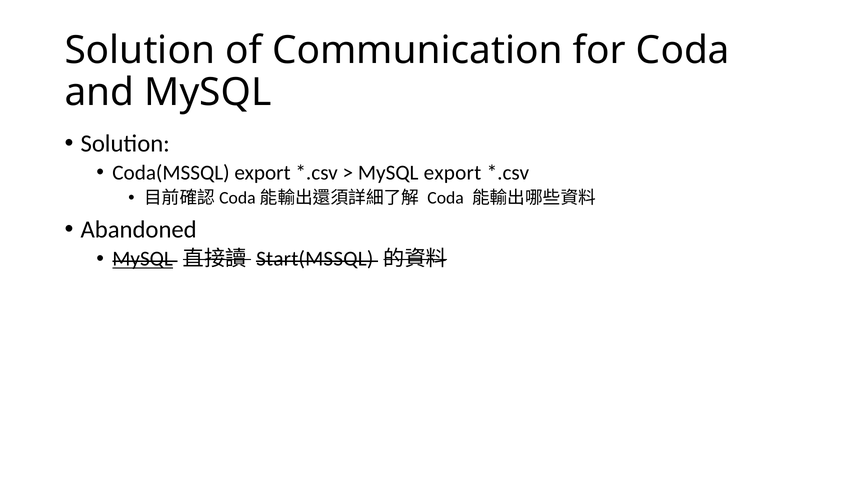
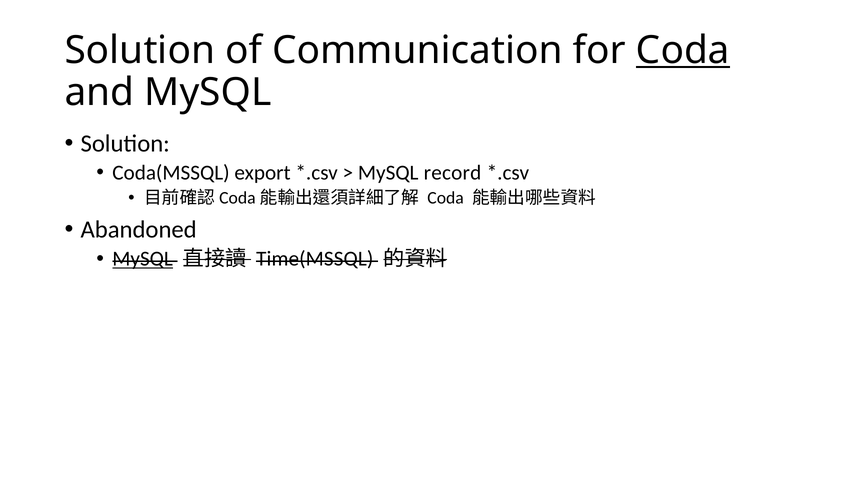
Coda underline: none -> present (683, 50)
MySQL export: export -> record (452, 173)
Start(MSSQL: Start(MSSQL -> Time(MSSQL (315, 259)
